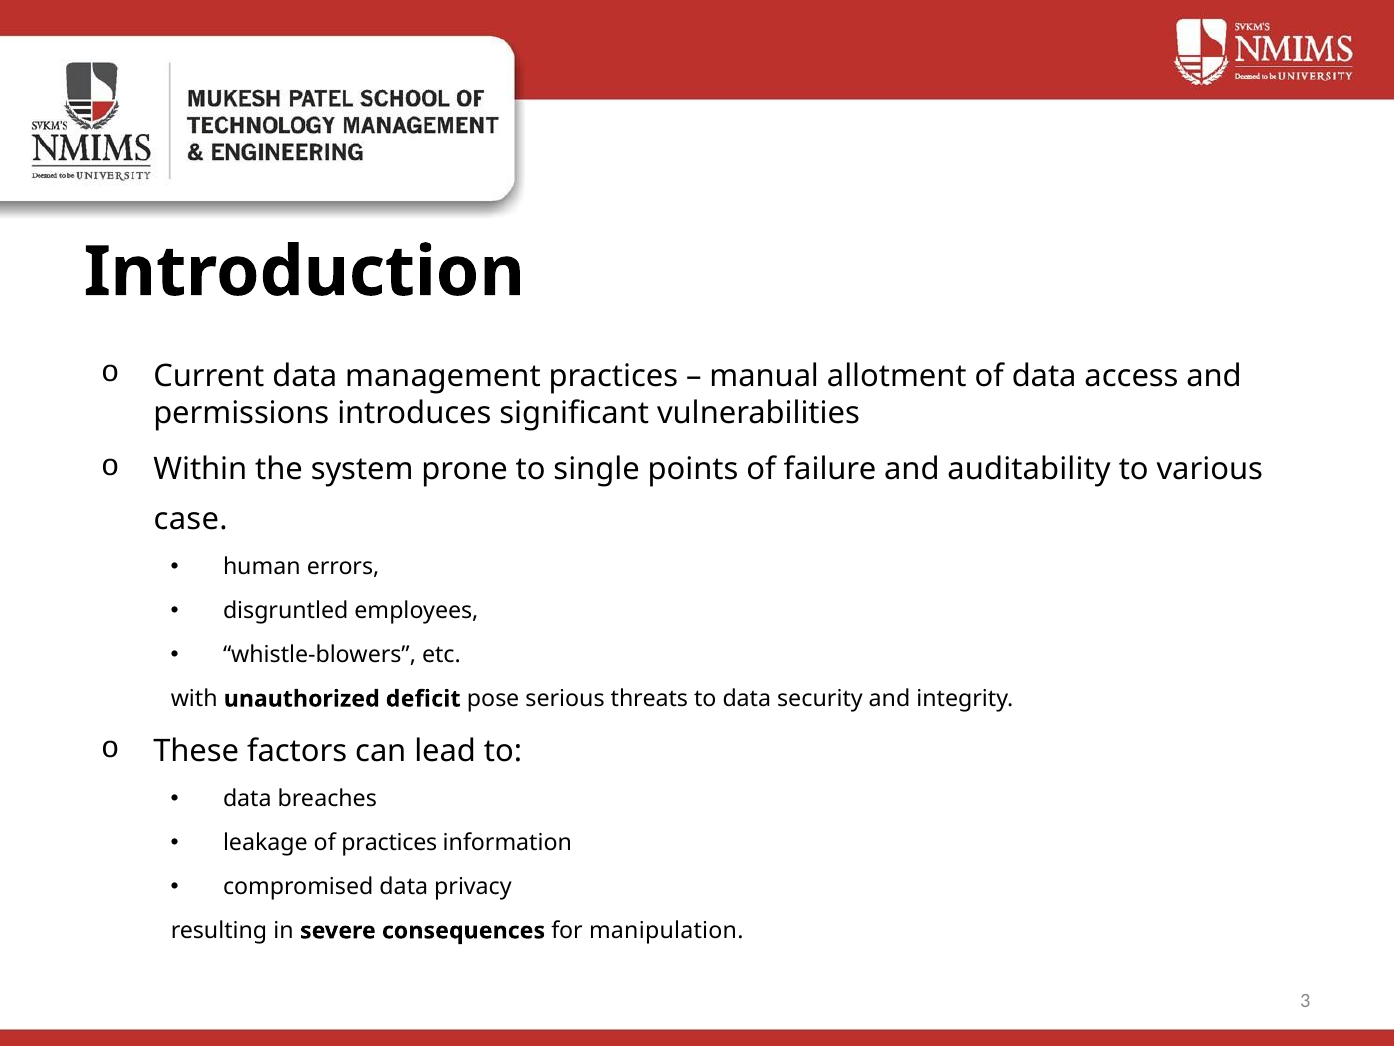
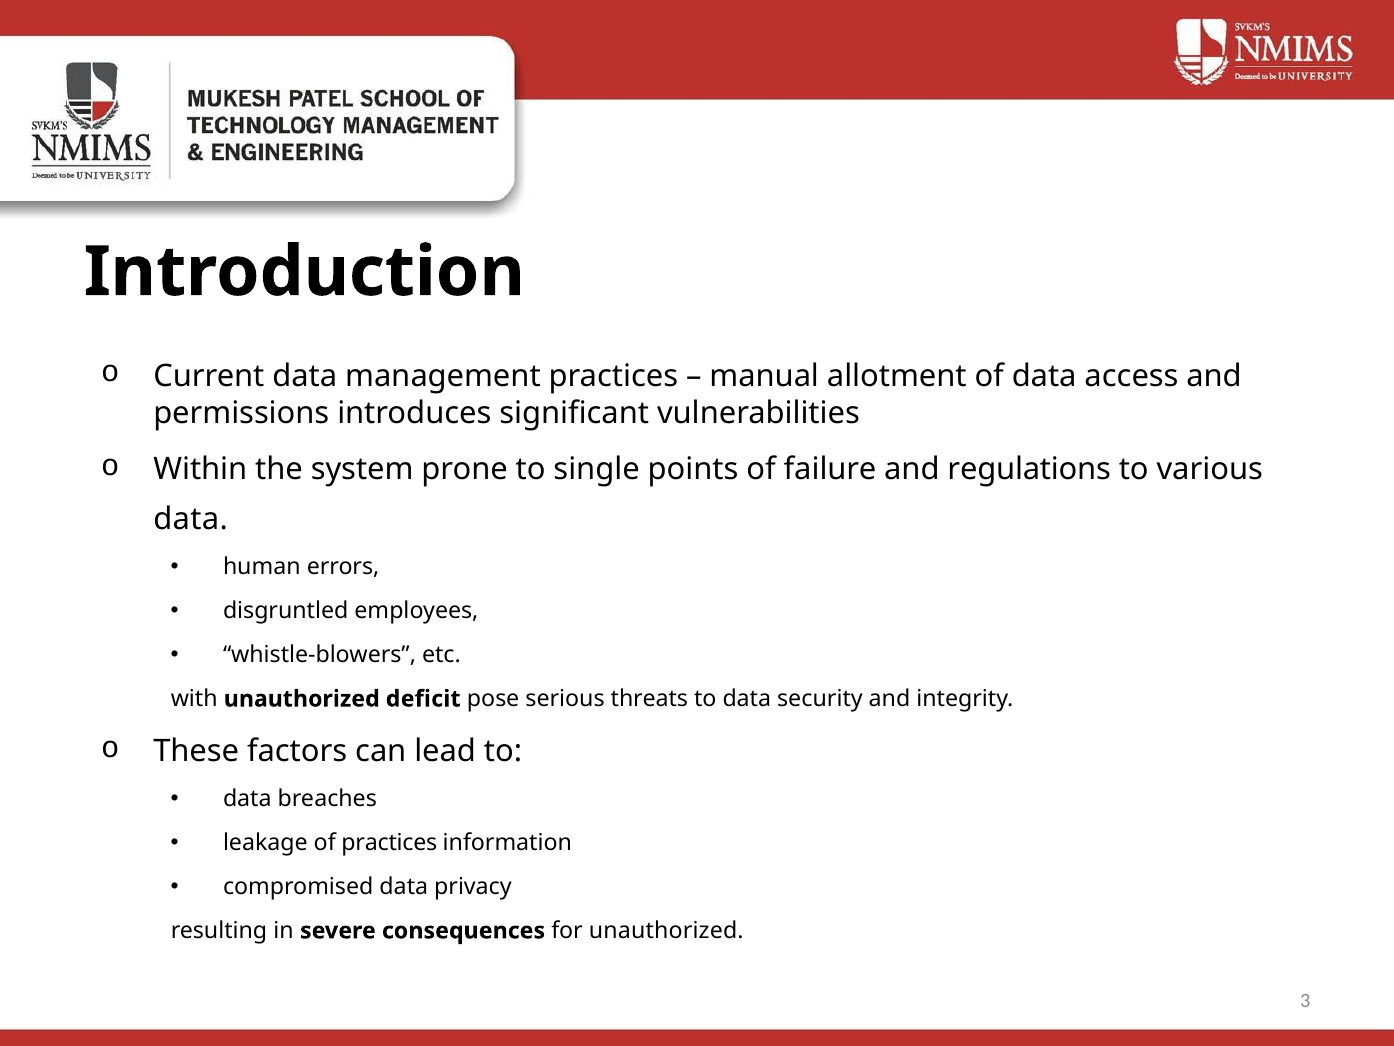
auditability: auditability -> regulations (1029, 469)
case: case -> data (191, 519)
for manipulation: manipulation -> unauthorized (666, 930)
